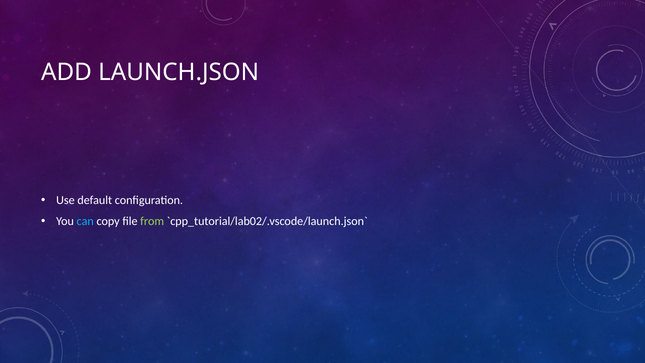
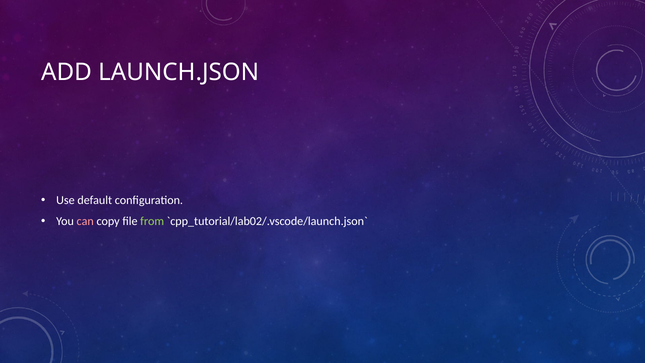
can colour: light blue -> pink (85, 221)
